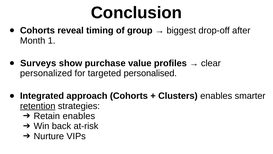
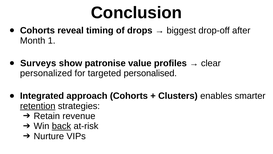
group: group -> drops (140, 30)
purchase: purchase -> patronise (105, 63)
Retain enables: enables -> revenue (79, 116)
back underline: none -> present (61, 126)
